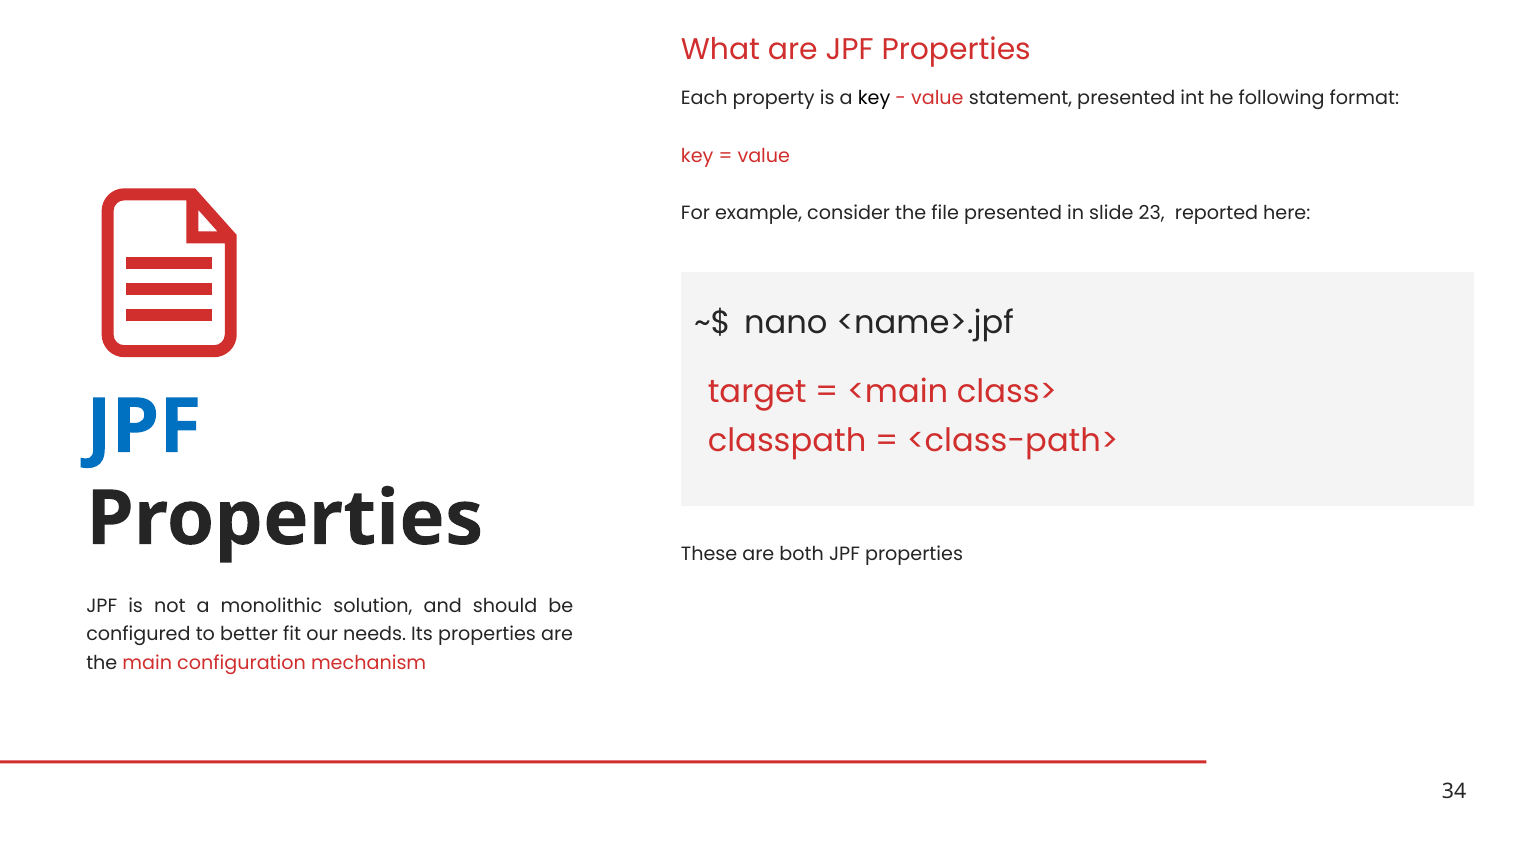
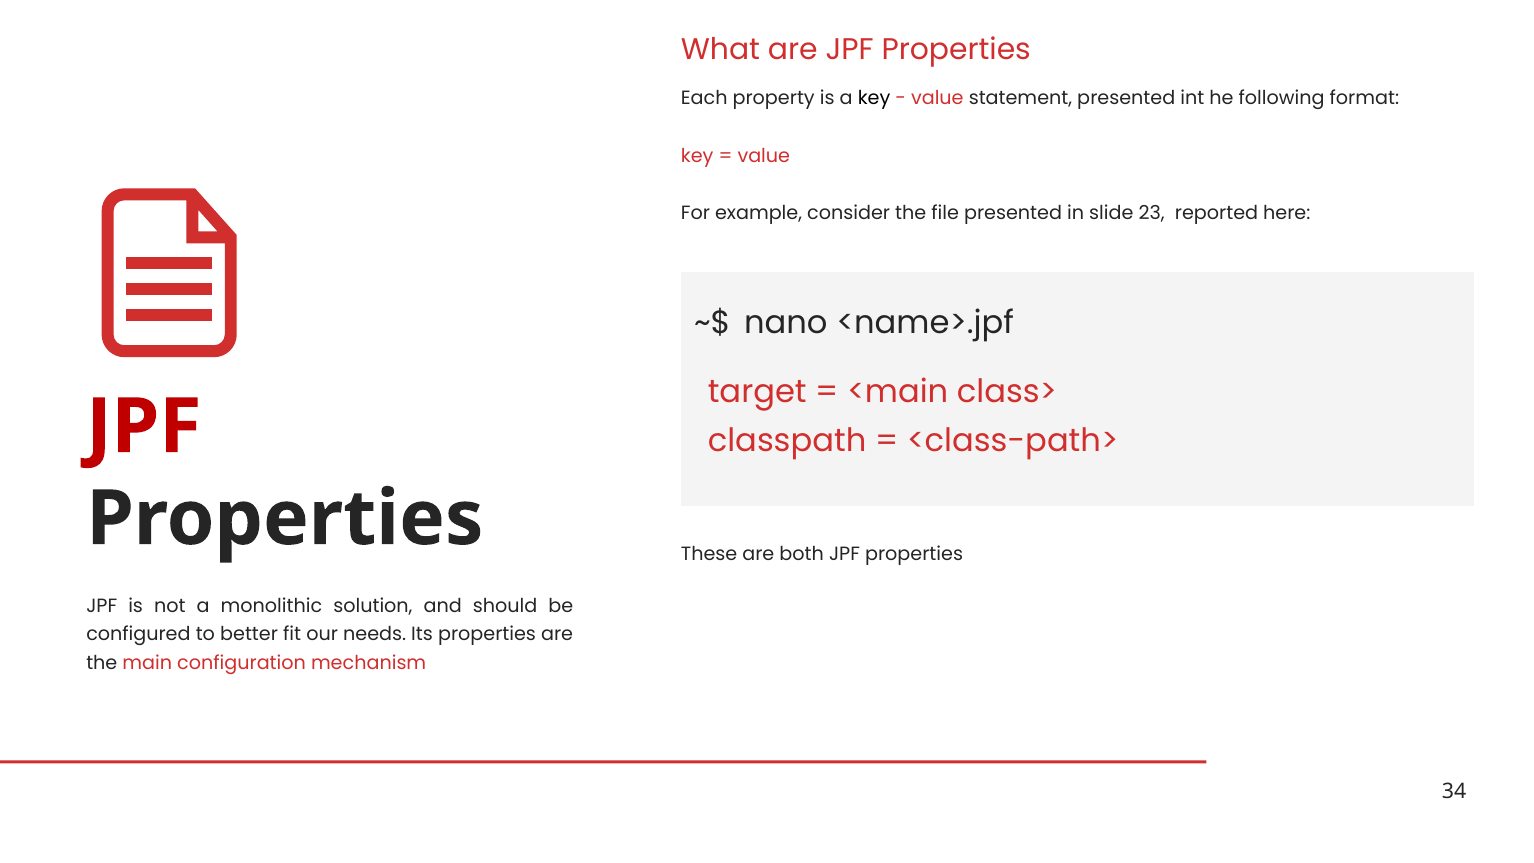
JPF colour: blue -> red (144, 427)
